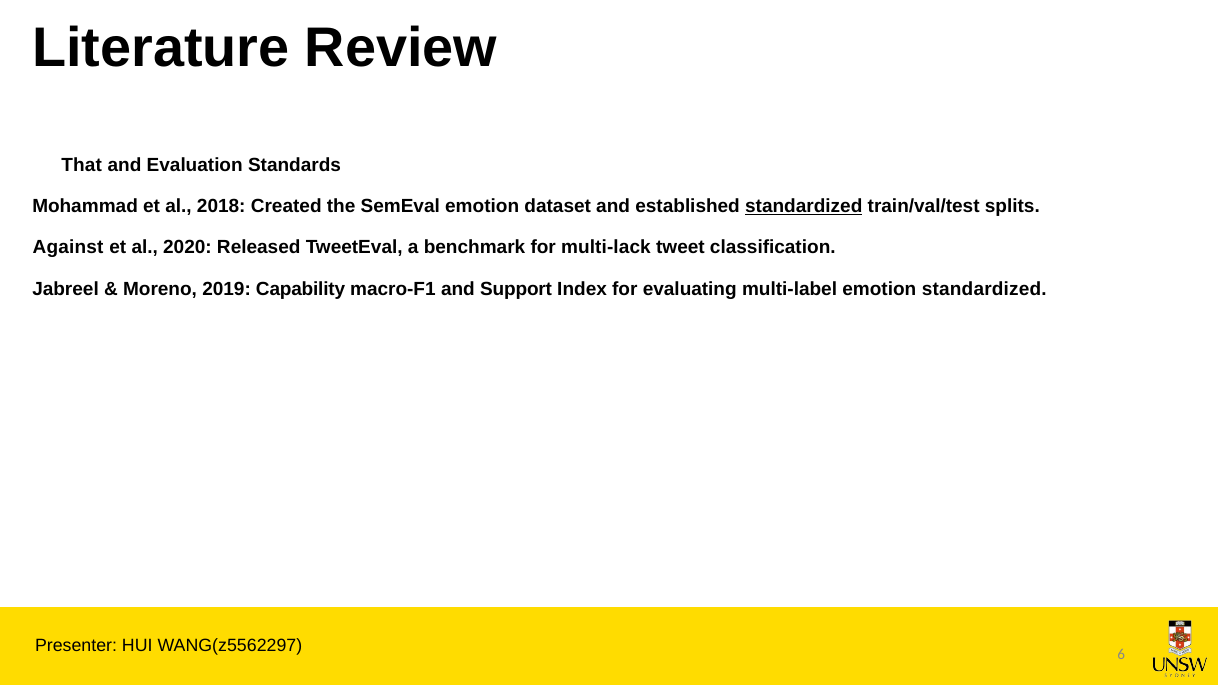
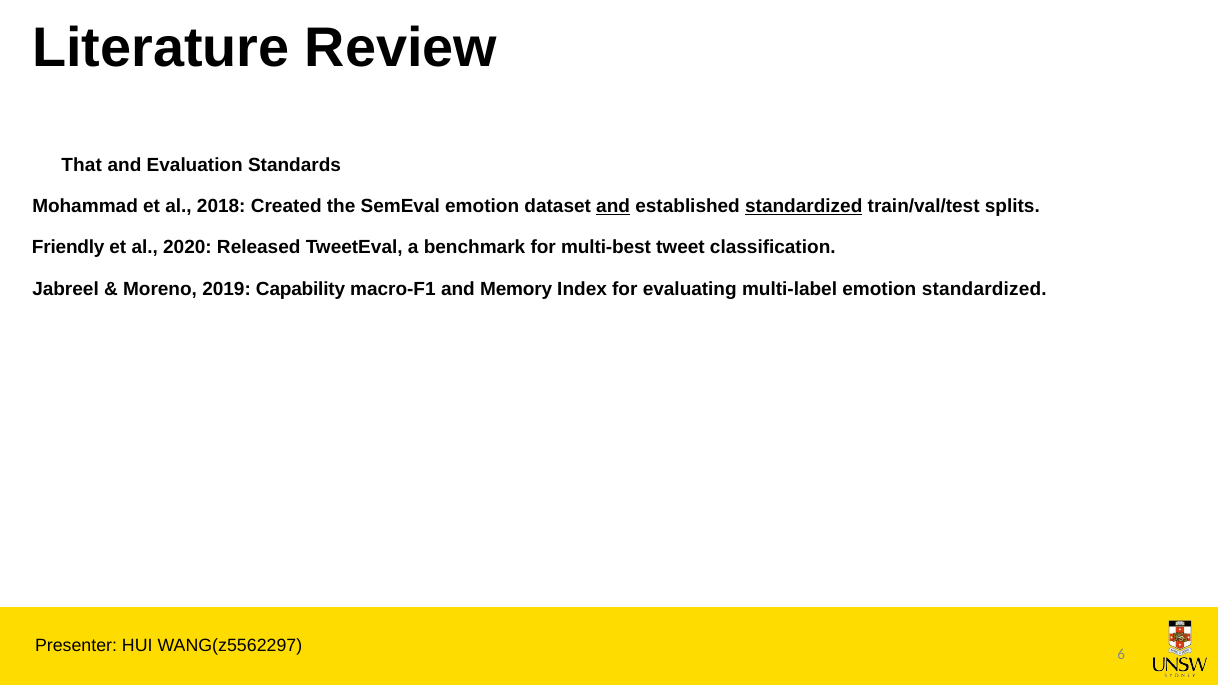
and underline: none -> present (613, 206)
Against: Against -> Friendly (68, 248)
multi-lack: multi-lack -> multi-best (606, 248)
Support: Support -> Memory (516, 289)
